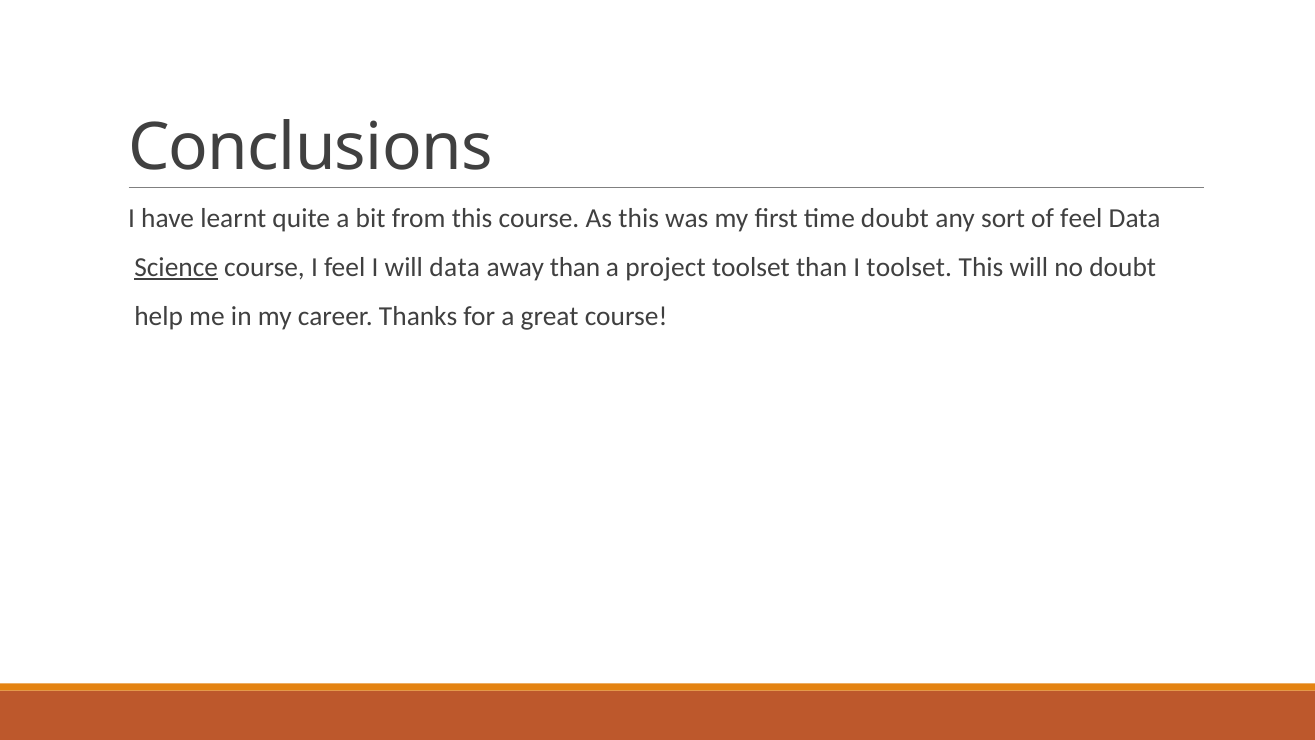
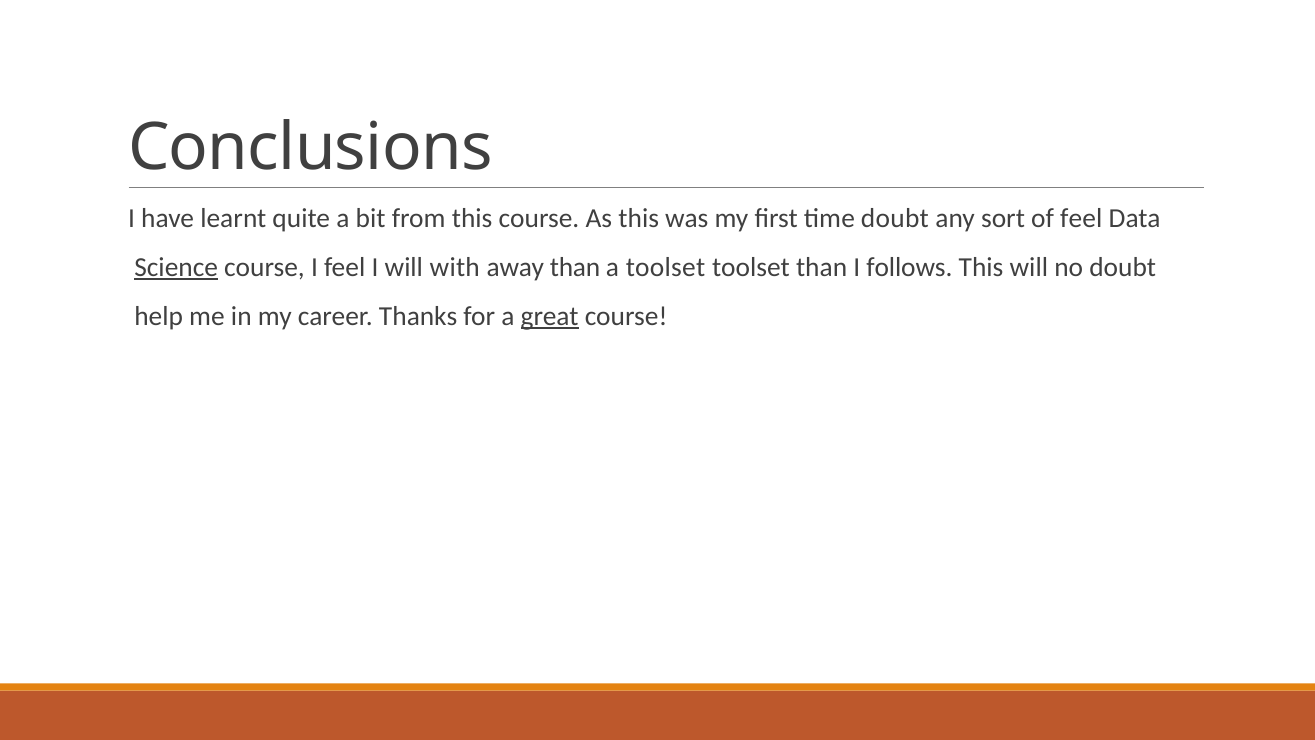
will data: data -> with (455, 267)
a project: project -> toolset (666, 267)
I toolset: toolset -> follows (909, 267)
great underline: none -> present (550, 316)
